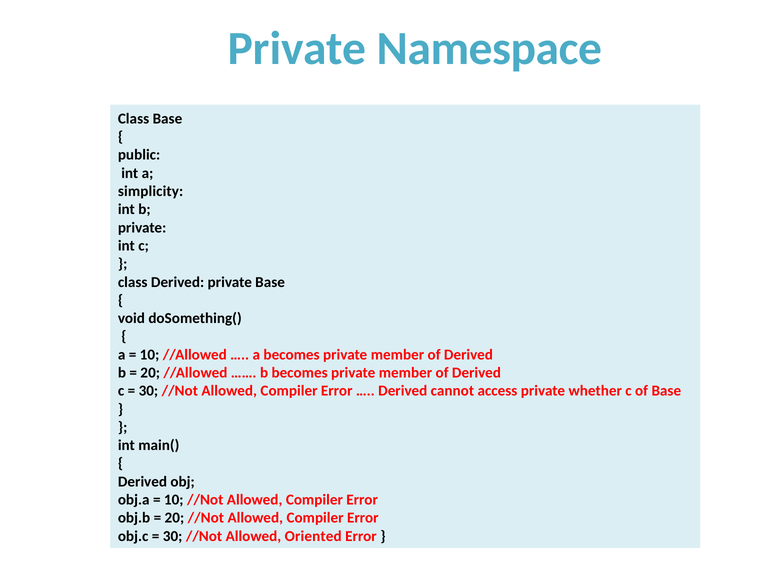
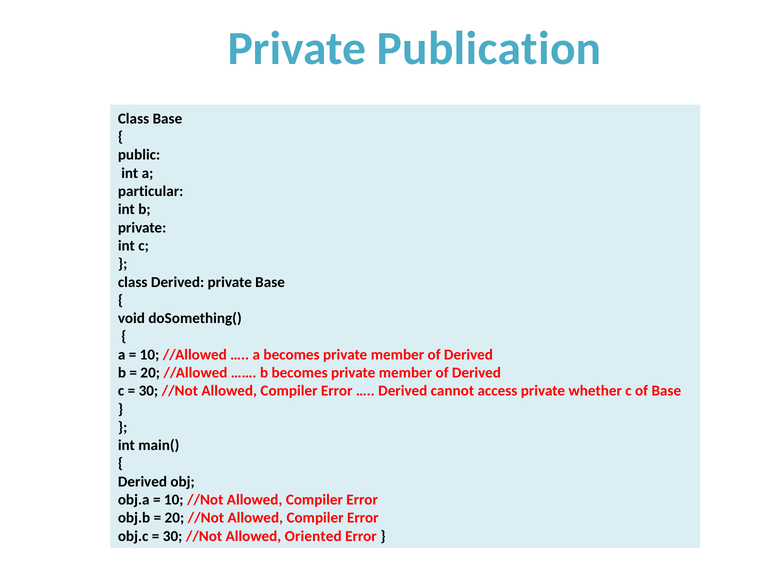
Namespace: Namespace -> Publication (489, 49)
simplicity: simplicity -> particular (151, 191)
